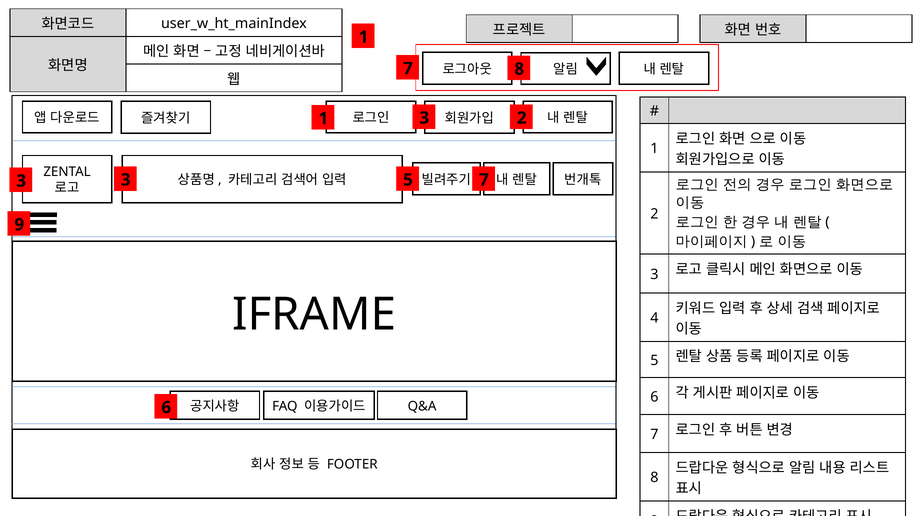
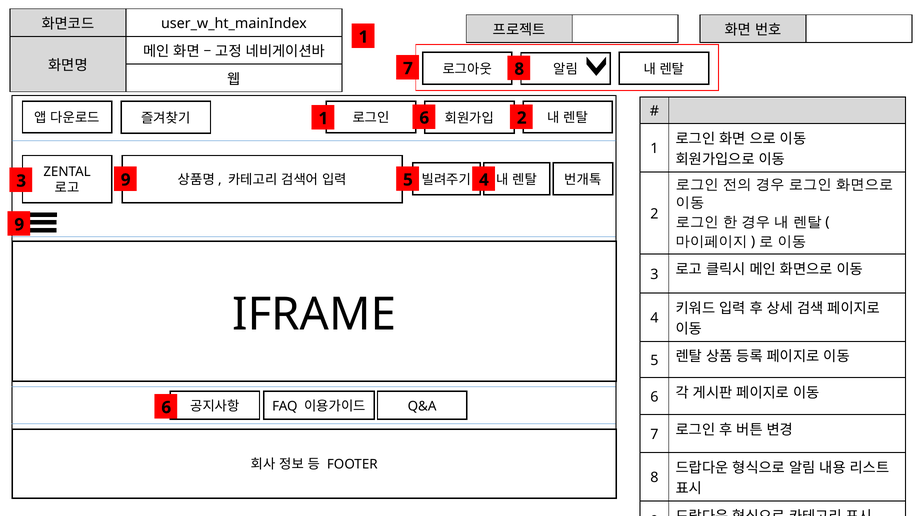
1 3: 3 -> 6 (424, 118)
3 3: 3 -> 9 (126, 180)
5 7: 7 -> 4 (484, 180)
